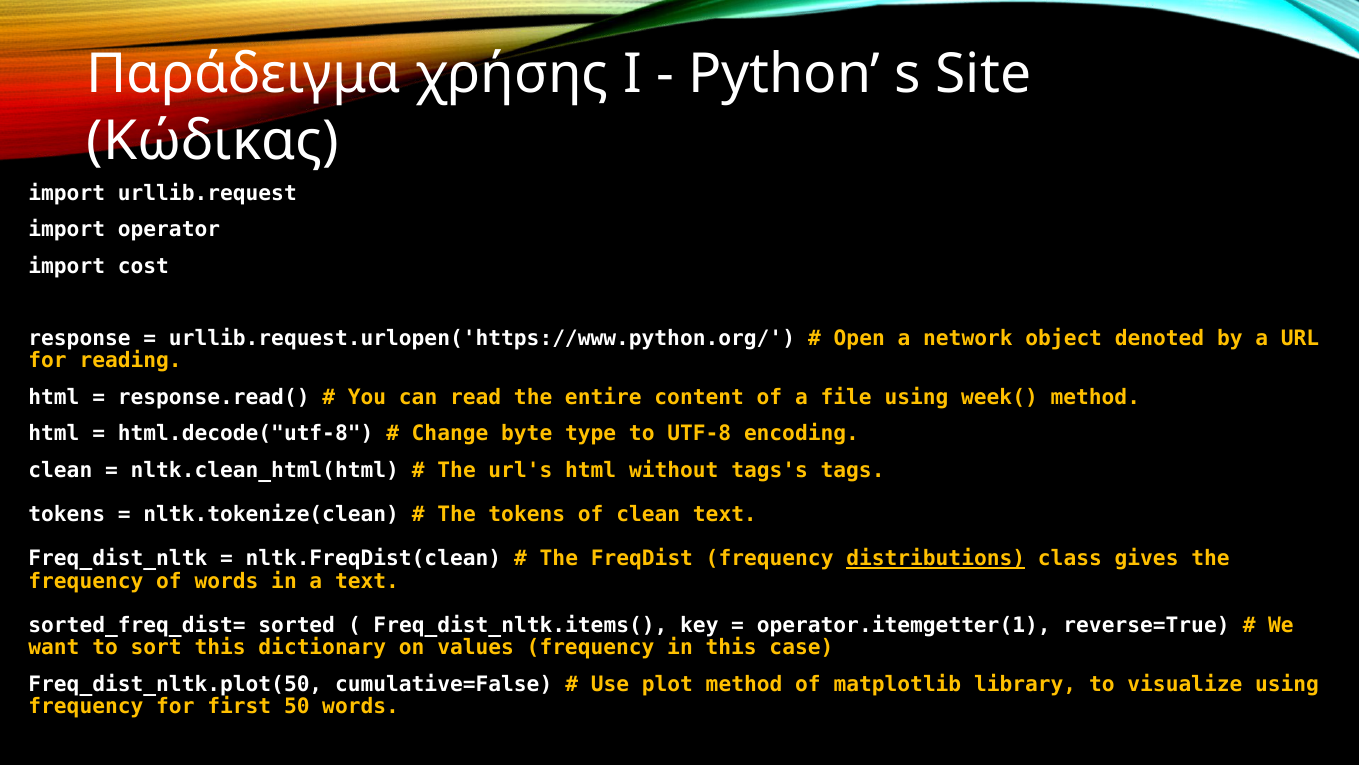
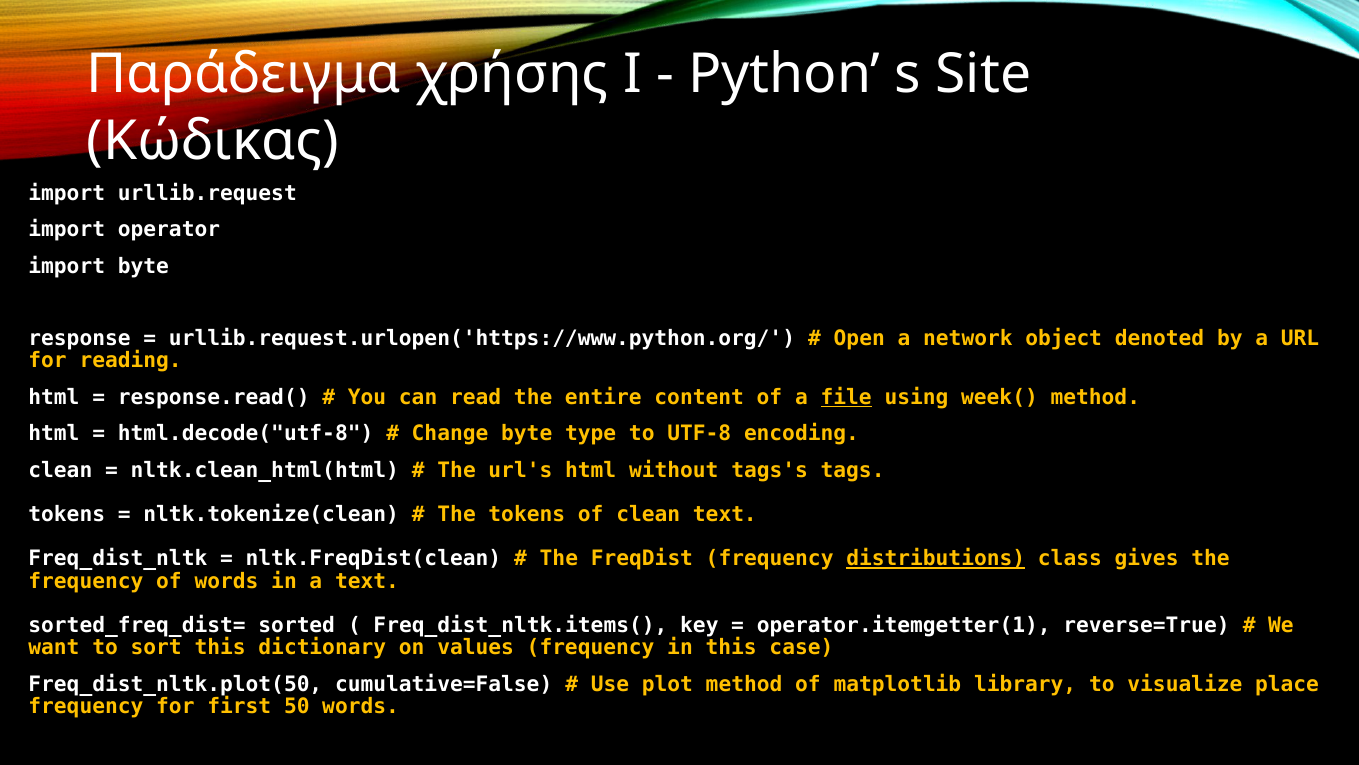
import cost: cost -> byte (143, 266)
file underline: none -> present (846, 397)
visualize using: using -> place (1287, 684)
